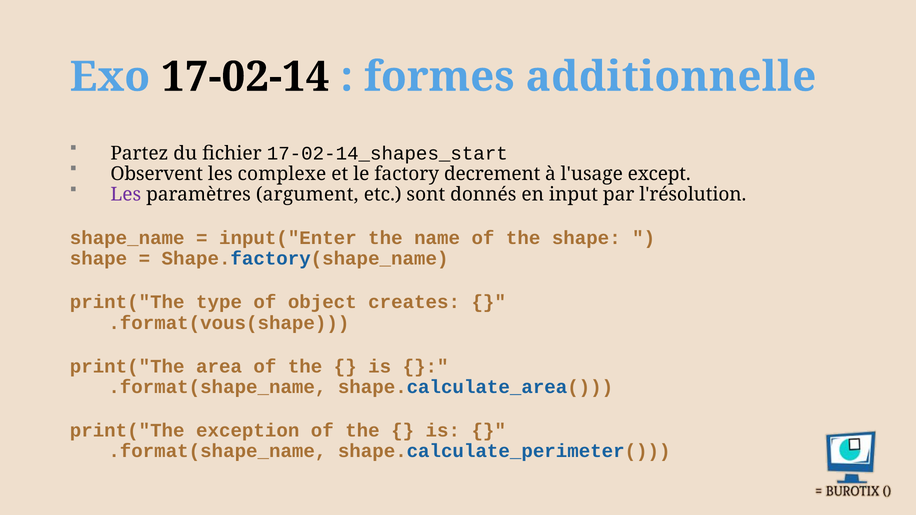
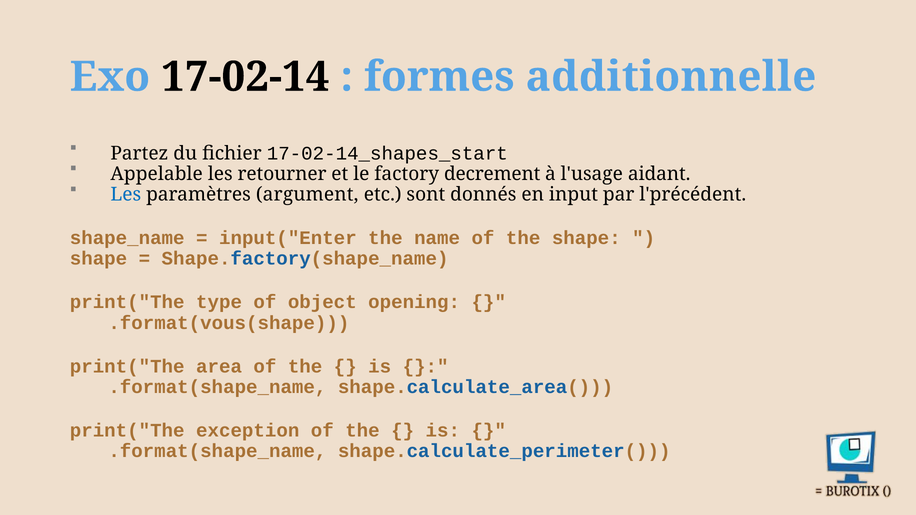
Observent: Observent -> Appelable (157, 174)
complexe: complexe -> retourner (282, 174)
except: except -> aidant (659, 174)
Les colour: purple -> blue (126, 195)
l'résolution: l'résolution -> l'précédent (693, 195)
creates: creates -> opening (414, 302)
